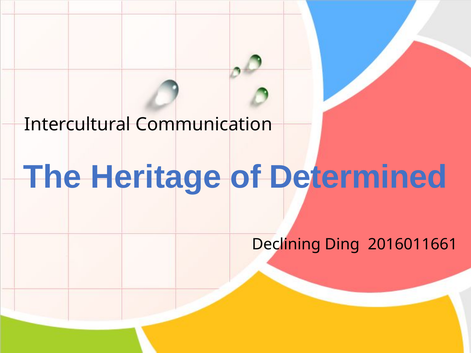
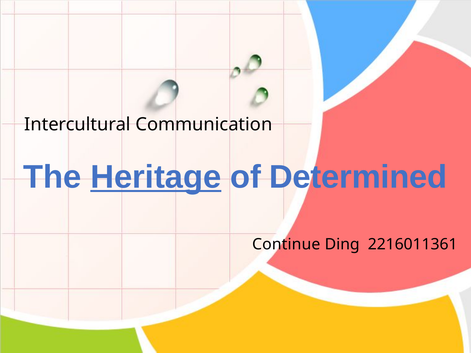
Heritage underline: none -> present (156, 177)
Declining: Declining -> Continue (286, 244)
2016011661: 2016011661 -> 2216011361 (413, 244)
